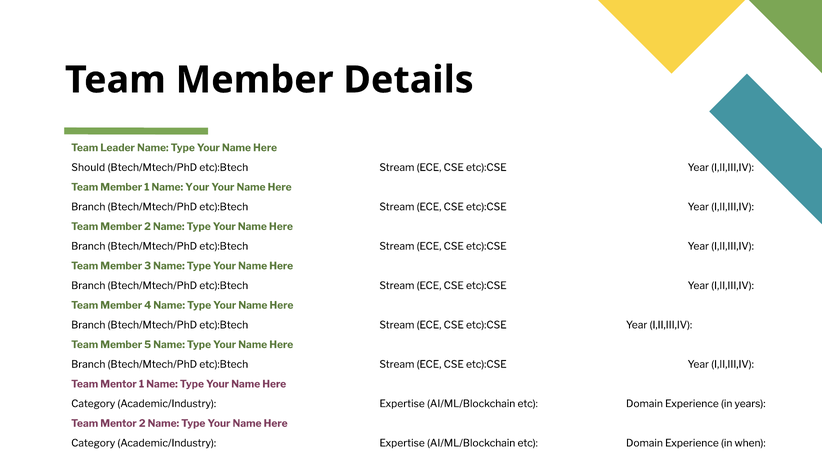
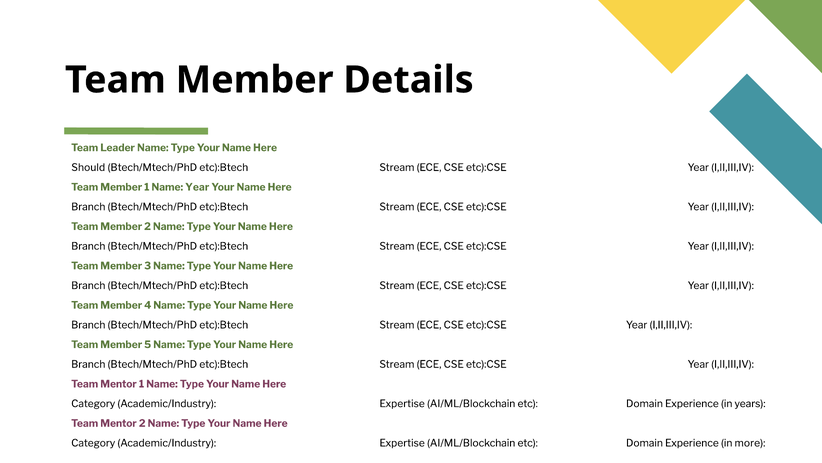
Name Your: Your -> Year (197, 187)
when: when -> more (750, 443)
